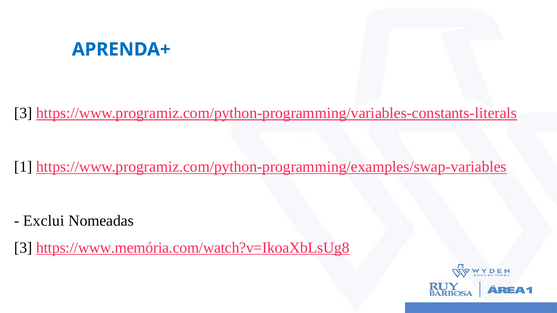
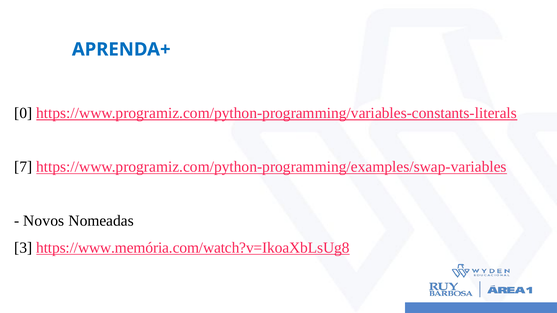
3: 3 -> 0 (23, 113)
1: 1 -> 7 (23, 167)
Exclui: Exclui -> Novos (44, 221)
